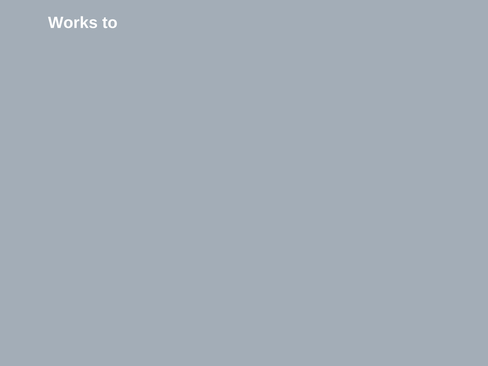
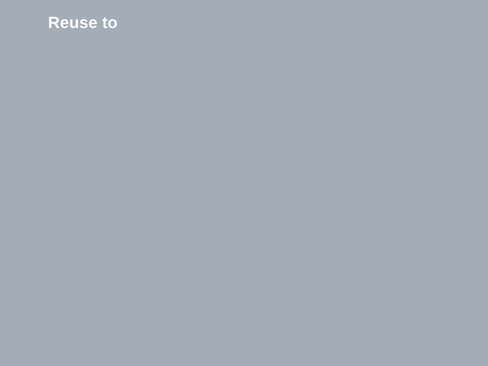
Works: Works -> Reuse (73, 23)
